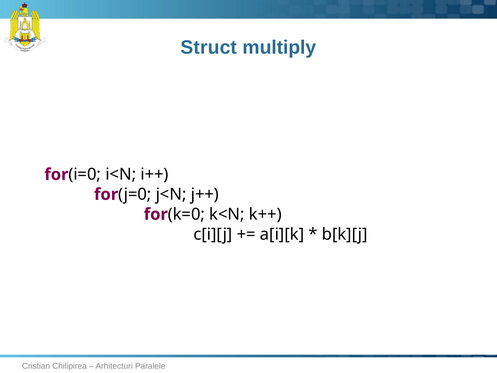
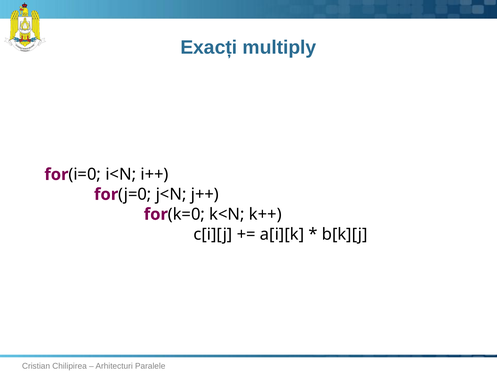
Struct: Struct -> Exacți (209, 48)
